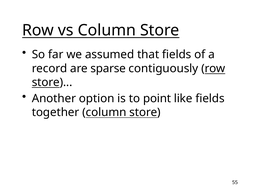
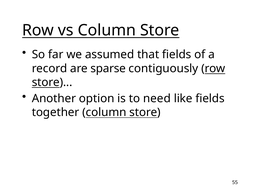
point: point -> need (157, 98)
